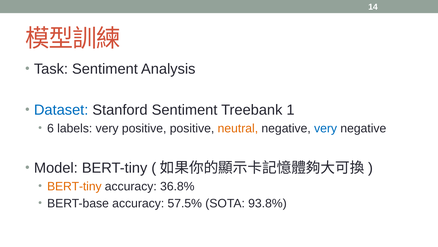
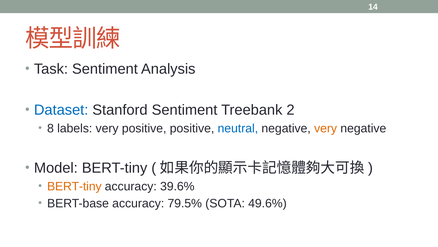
1: 1 -> 2 (290, 110)
6: 6 -> 8 (50, 128)
neutral colour: orange -> blue (238, 128)
very colour: blue -> orange (326, 128)
36.8%: 36.8% -> 39.6% (177, 186)
57.5%: 57.5% -> 79.5% (185, 203)
93.8%: 93.8% -> 49.6% (267, 203)
